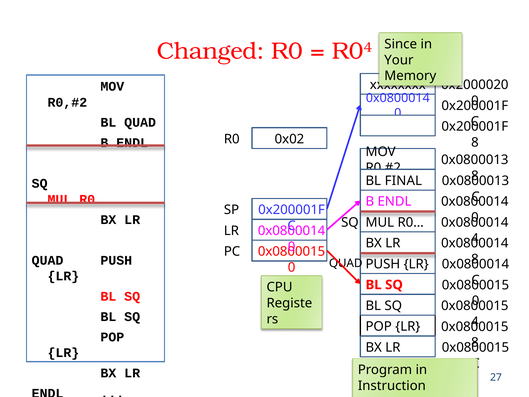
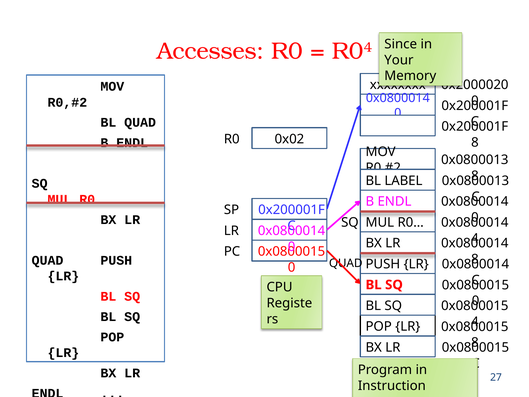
Changed: Changed -> Accesses (210, 51)
FINAL: FINAL -> LABEL (403, 181)
